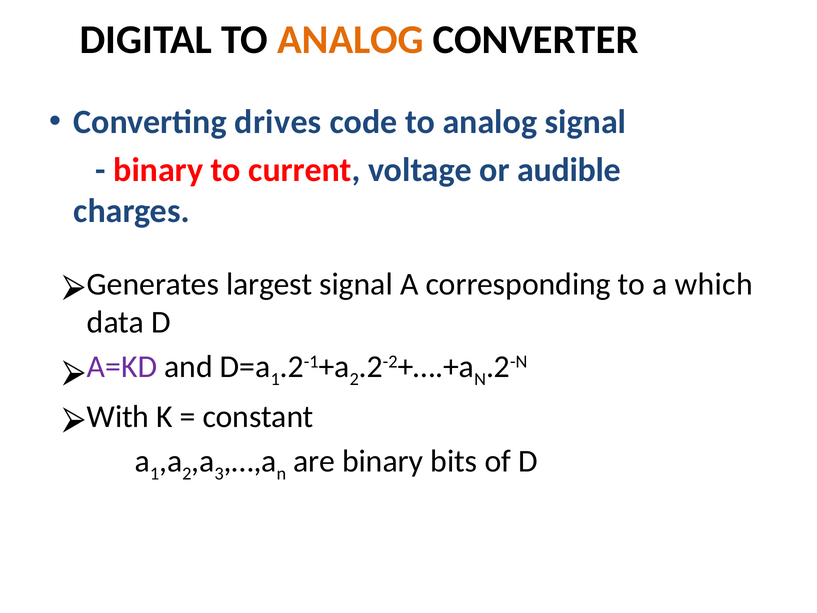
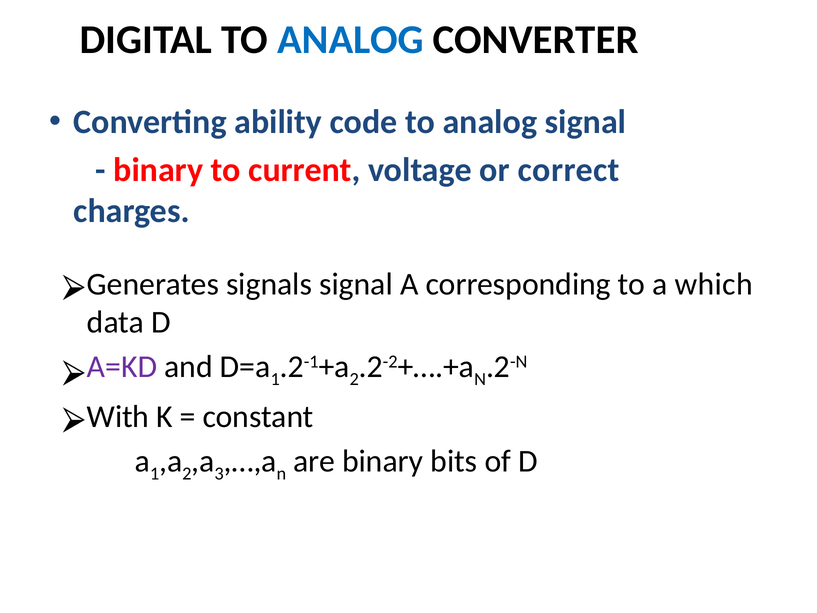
ANALOG colour: orange -> blue (350, 40)
drives: drives -> ability (278, 122)
audible: audible -> correct (569, 170)
largest: largest -> signals (269, 284)
